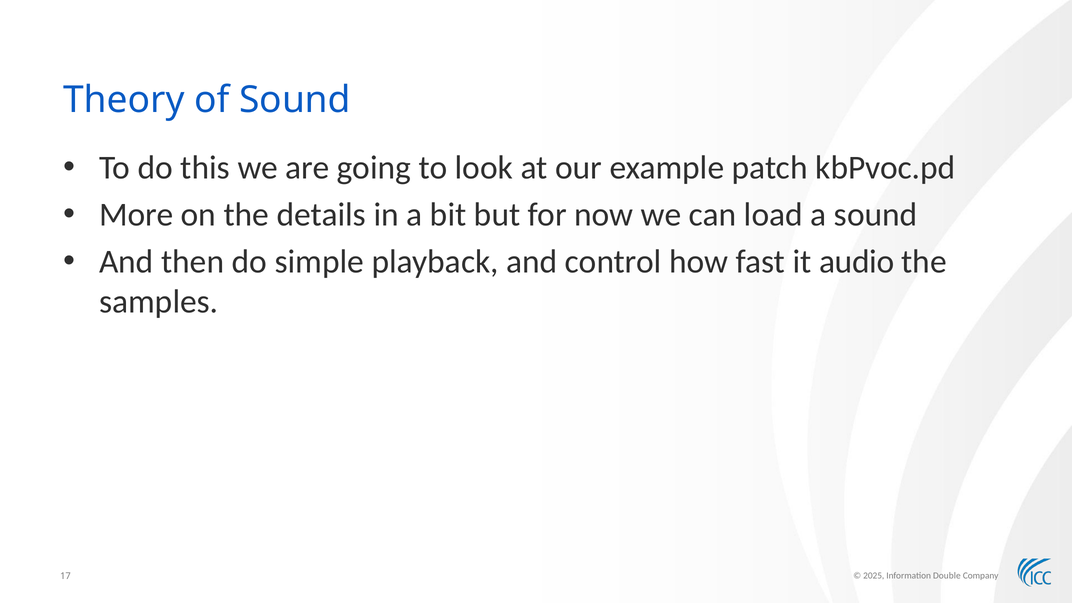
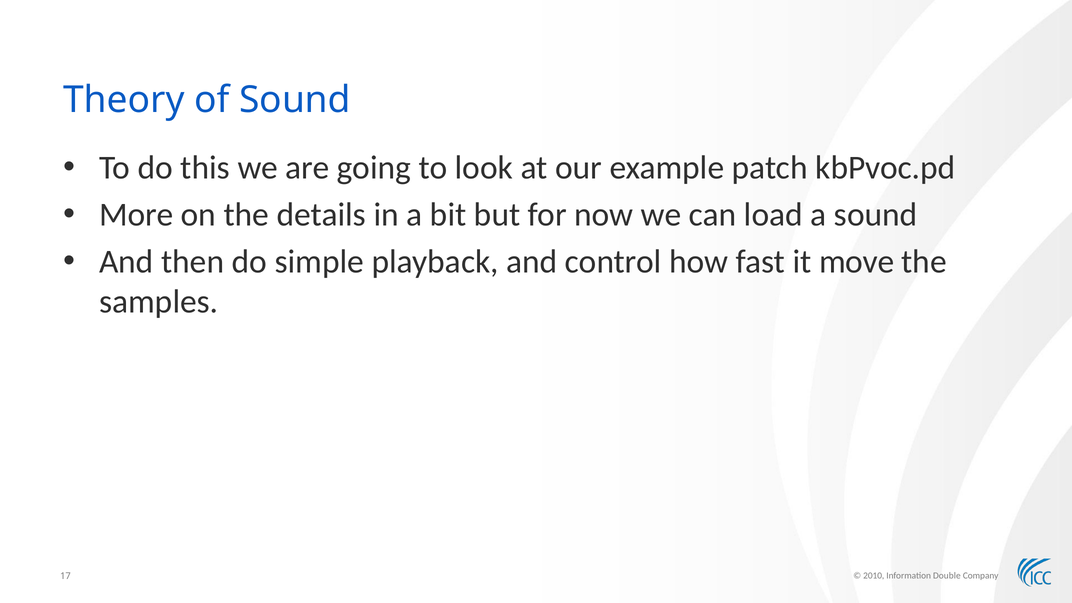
audio: audio -> move (857, 262)
2025: 2025 -> 2010 (874, 576)
